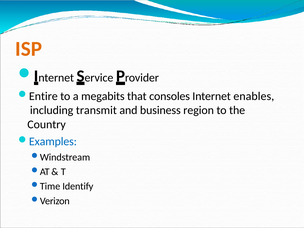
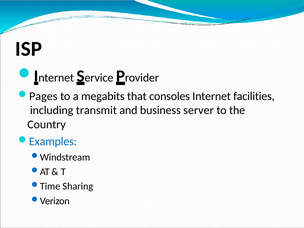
ISP colour: orange -> black (29, 49)
Entire: Entire -> Pages (43, 96)
enables: enables -> facilities (254, 96)
region: region -> server (199, 110)
Identify: Identify -> Sharing (78, 186)
